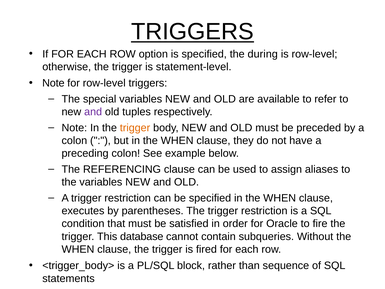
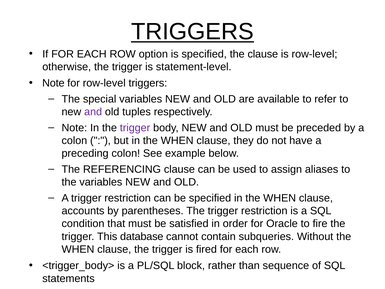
the during: during -> clause (263, 54)
trigger colour: orange -> purple (135, 128)
executes: executes -> accounts (83, 211)
